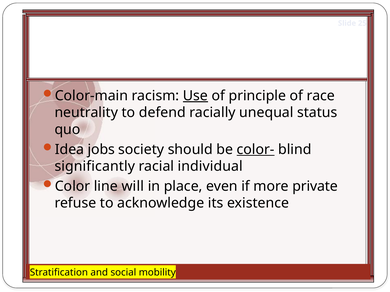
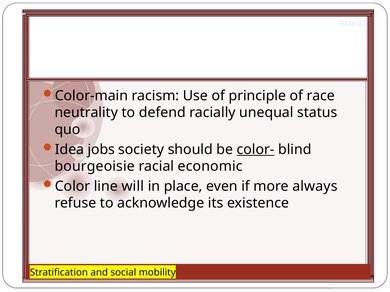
Use underline: present -> none (195, 96)
significantly: significantly -> bourgeoisie (95, 167)
individual: individual -> economic (210, 167)
private: private -> always (315, 187)
